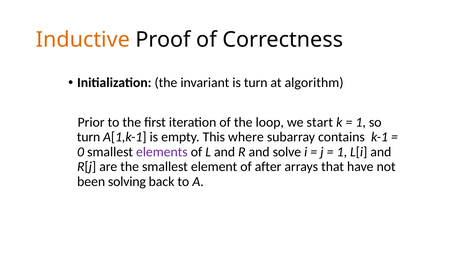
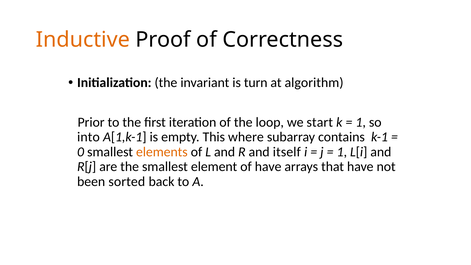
turn: turn -> into (88, 137)
elements colour: purple -> orange (162, 152)
solve: solve -> itself (287, 152)
of after: after -> have (268, 167)
solving: solving -> sorted (127, 182)
